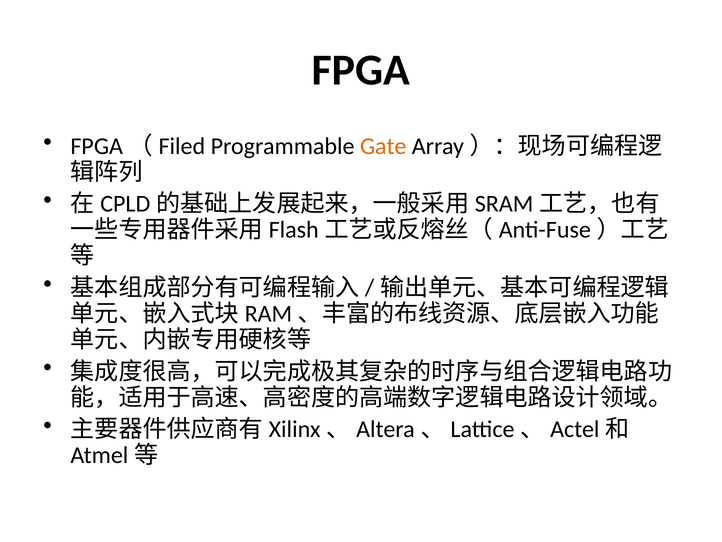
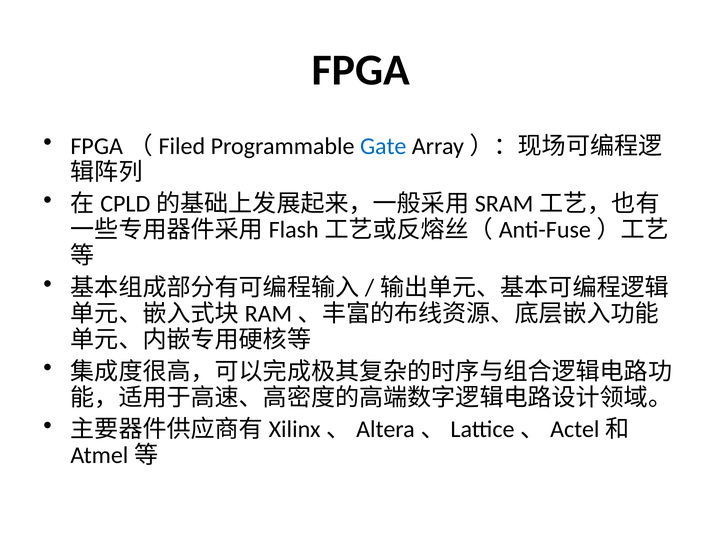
Gate colour: orange -> blue (383, 146)
